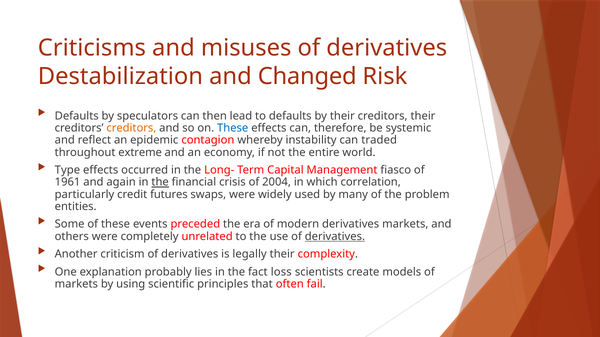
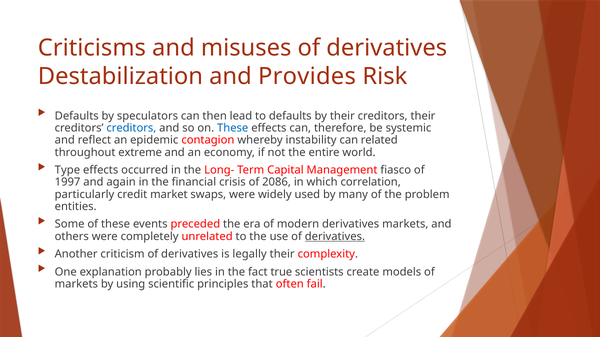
Changed: Changed -> Provides (307, 77)
creditors colour: orange -> blue (131, 128)
traded: traded -> related (379, 140)
1961: 1961 -> 1997 (68, 183)
the underline: present -> none (160, 183)
2004: 2004 -> 2086 (277, 183)
futures: futures -> market (169, 195)
loss: loss -> true (281, 272)
